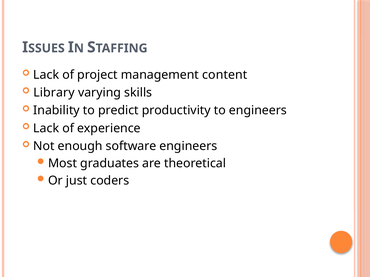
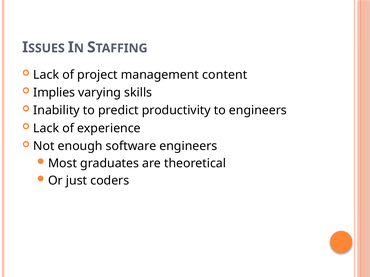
Library: Library -> Implies (54, 93)
